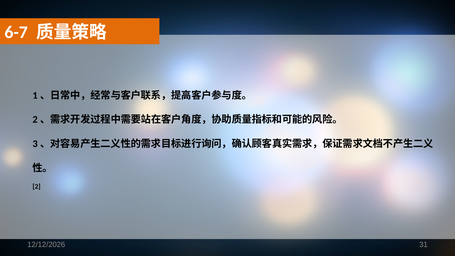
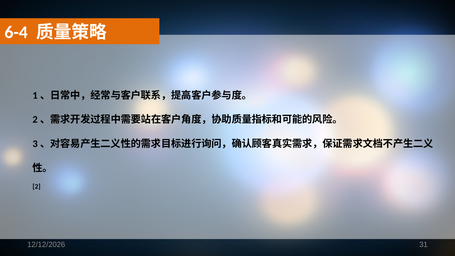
6-7: 6-7 -> 6-4 (16, 32)
